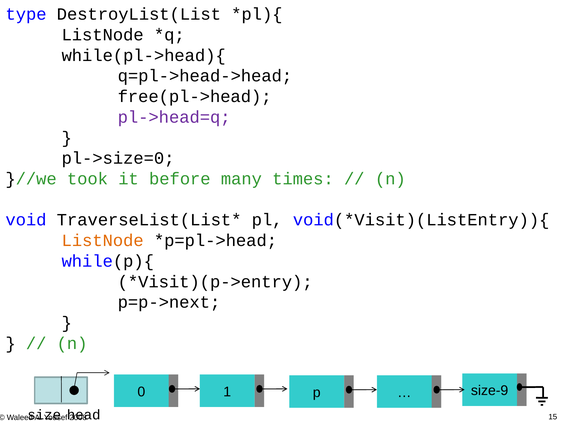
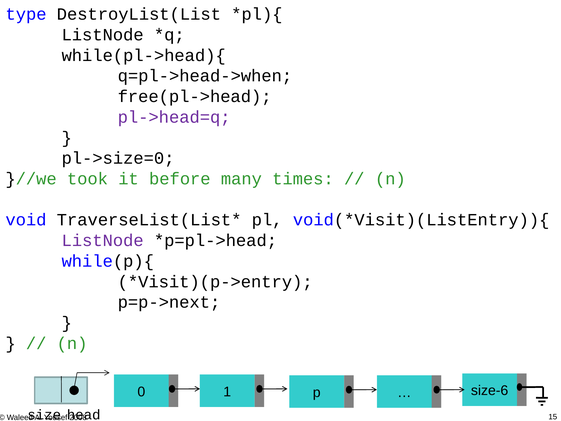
q=pl->head->head: q=pl->head->head -> q=pl->head->when (205, 76)
ListNode colour: orange -> purple (103, 240)
size-9: size-9 -> size-6 (490, 390)
